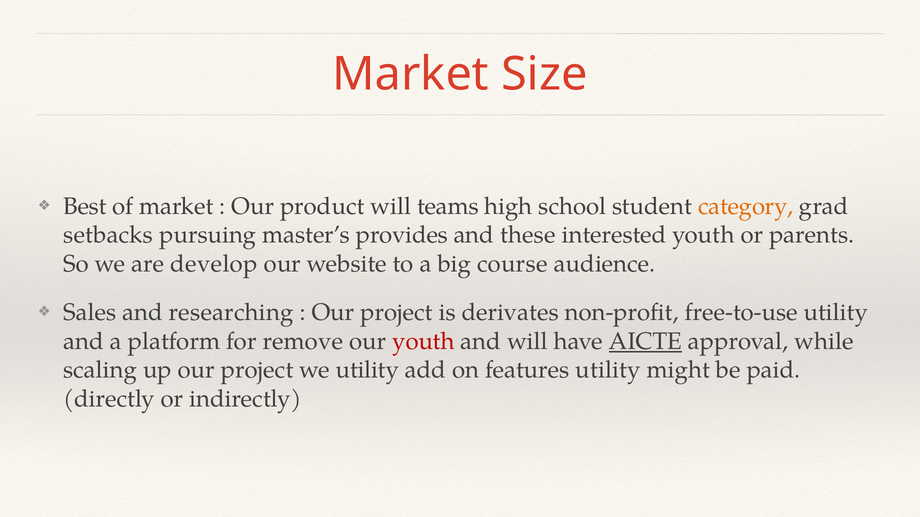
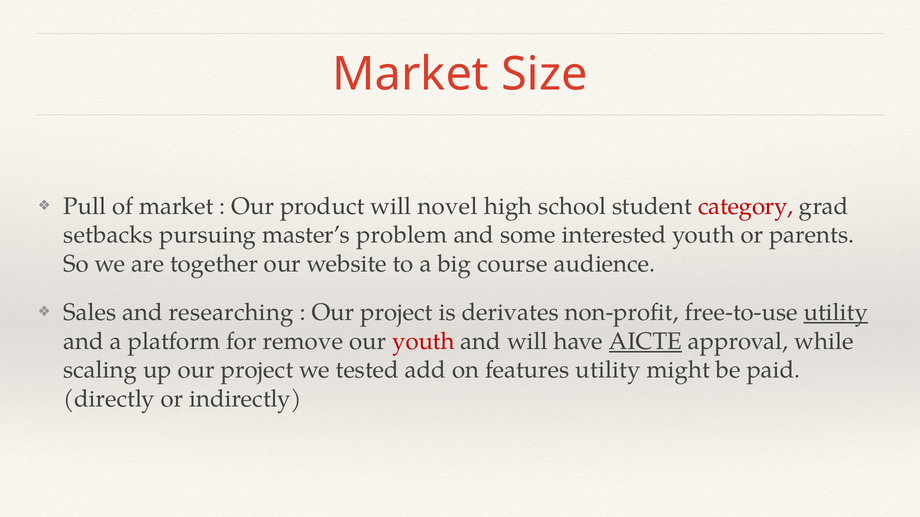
Best: Best -> Pull (85, 206)
teams: teams -> novel (448, 206)
category colour: orange -> red (746, 206)
provides: provides -> problem (402, 235)
these: these -> some (528, 235)
develop: develop -> together (214, 264)
utility underline: none -> present (836, 313)
we utility: utility -> tested (367, 370)
